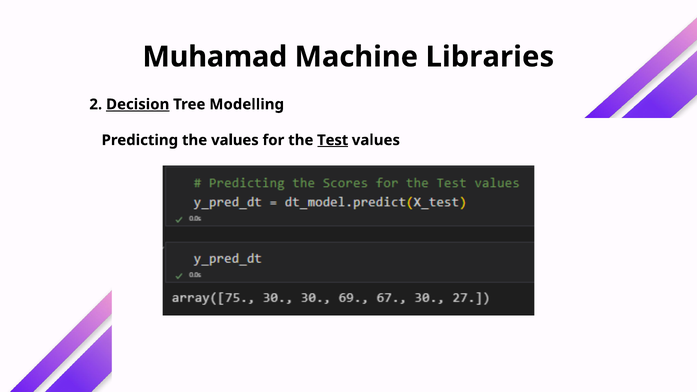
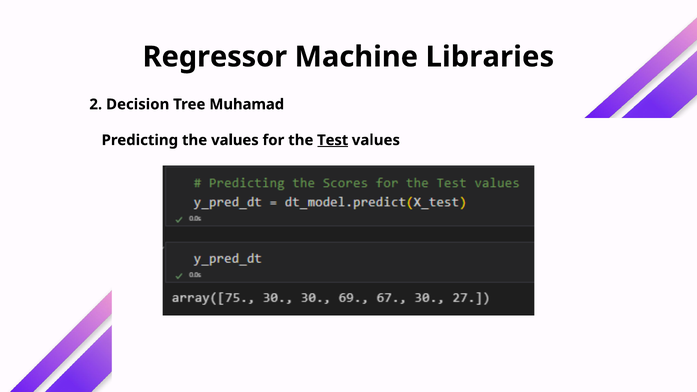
Muhamad: Muhamad -> Regressor (215, 57)
Decision underline: present -> none (138, 104)
Modelling: Modelling -> Muhamad (247, 104)
